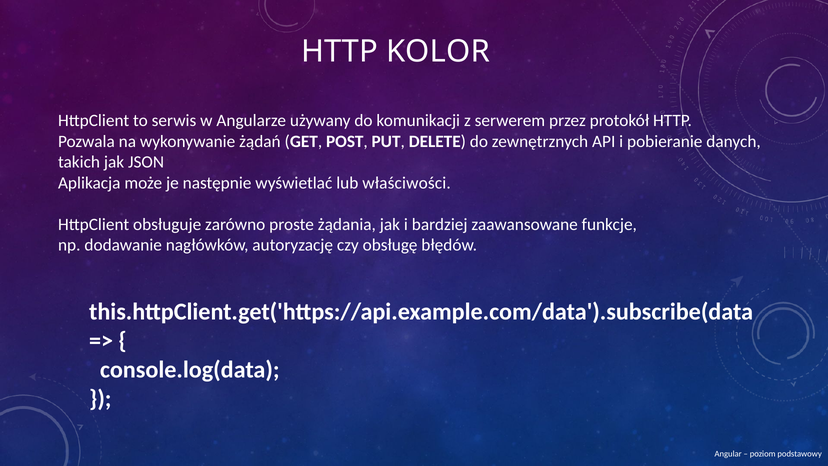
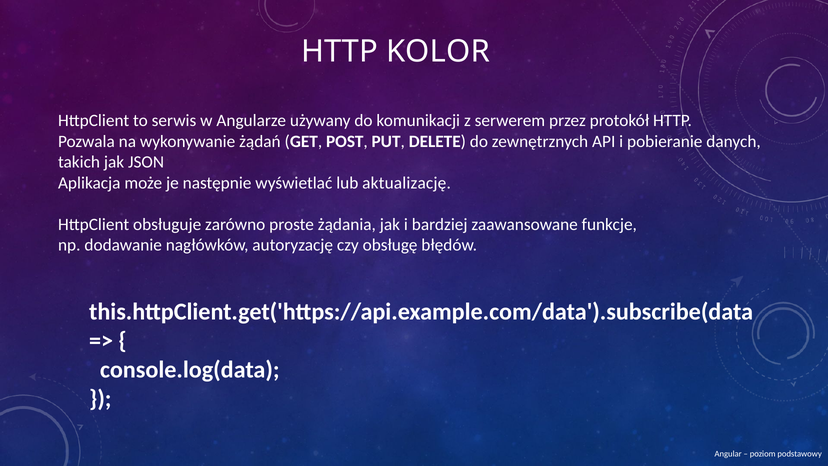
właściwości: właściwości -> aktualizację (407, 183)
